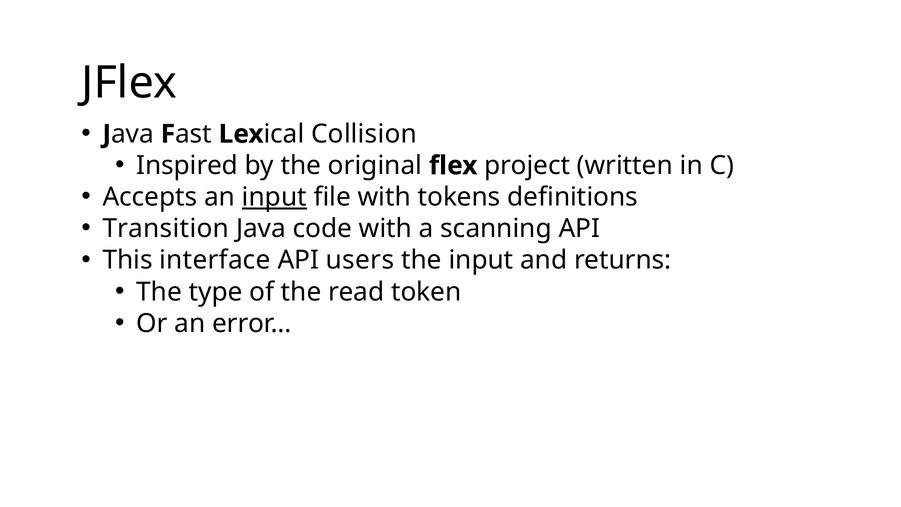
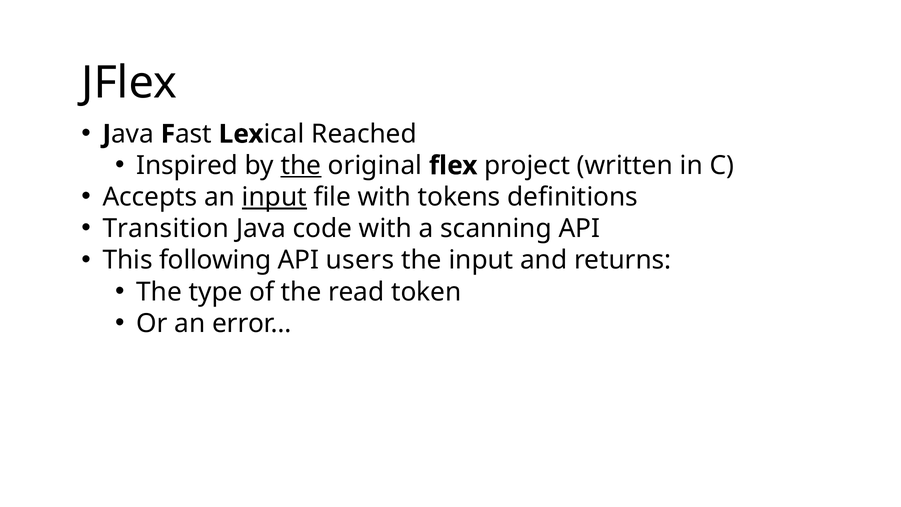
Collision: Collision -> Reached (364, 134)
the underline: none -> present (301, 166)
interface: interface -> following (215, 260)
